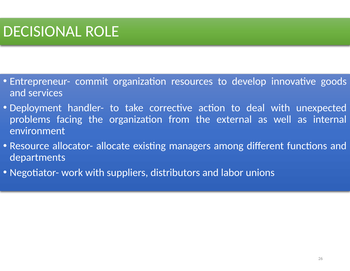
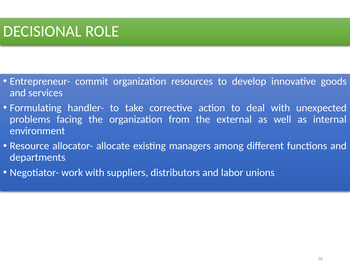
Deployment: Deployment -> Formulating (36, 108)
